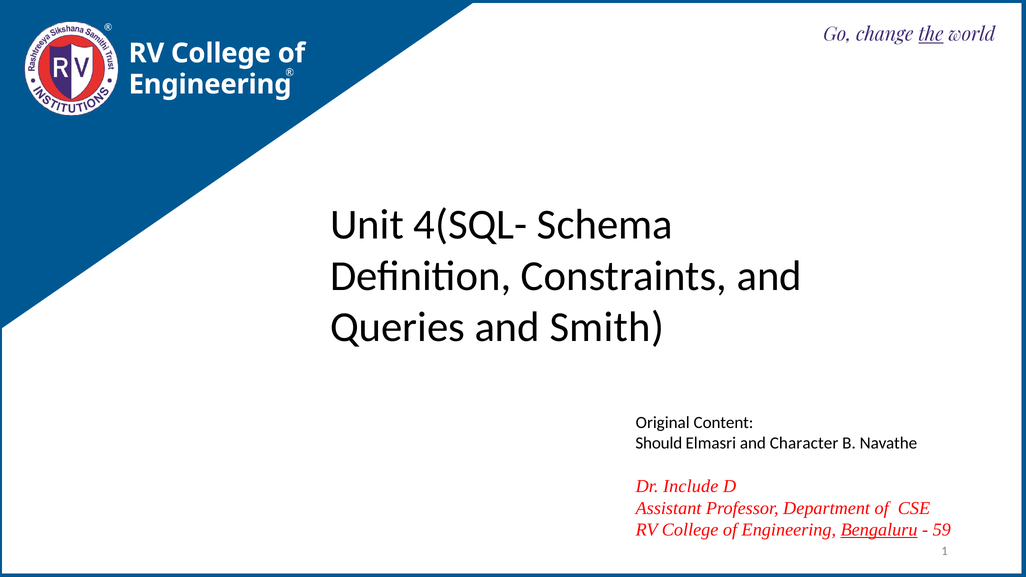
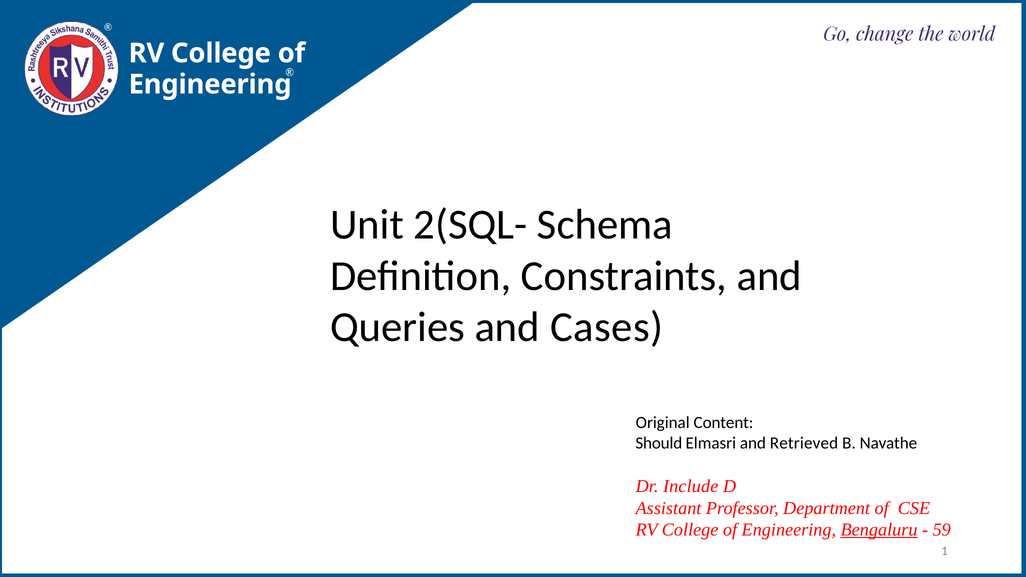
the underline: present -> none (931, 34)
4(SQL-: 4(SQL- -> 2(SQL- (470, 225)
Smith: Smith -> Cases (607, 327)
Character: Character -> Retrieved (804, 443)
